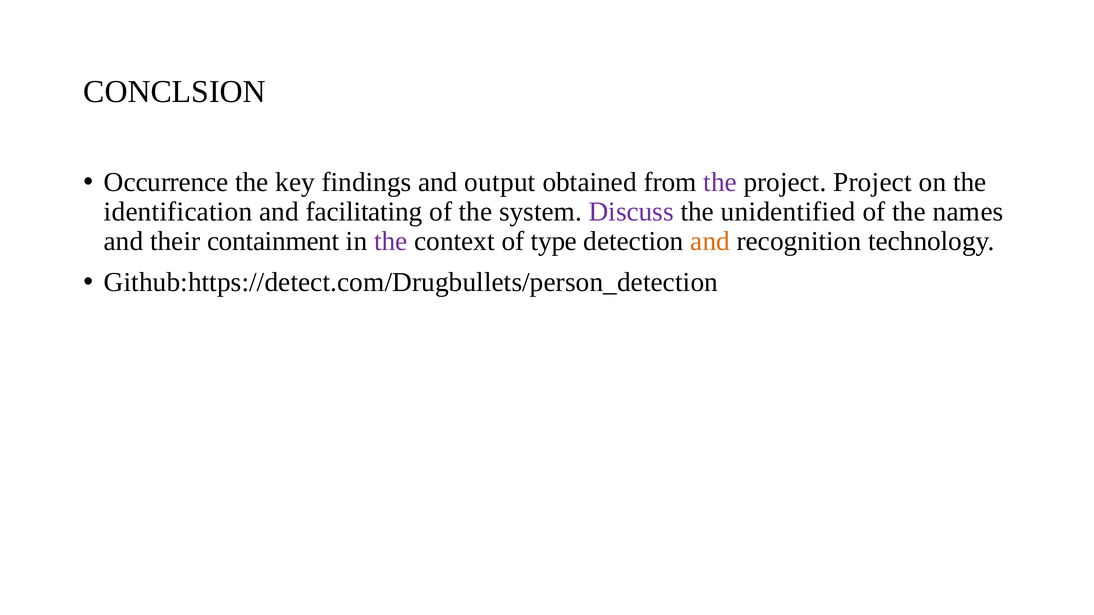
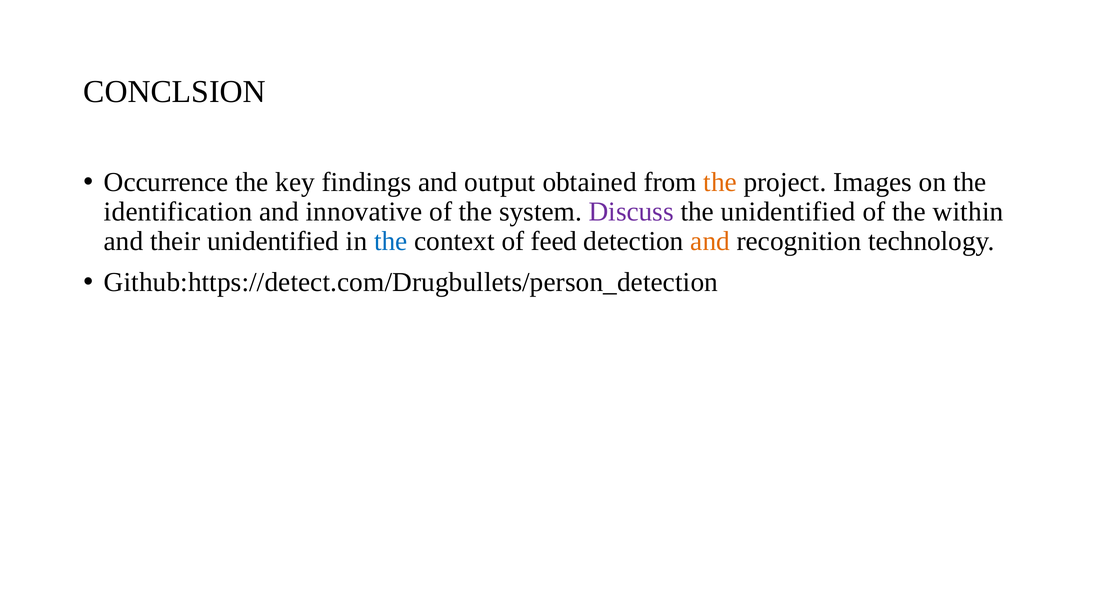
the colour: purple -> orange (720, 183)
project Project: Project -> Images (873, 183)
facilitating: facilitating -> innovative (364, 212)
names: names -> within (968, 212)
their containment: containment -> unidentified (273, 242)
the colour: purple -> blue (391, 242)
type: type -> feed (554, 242)
